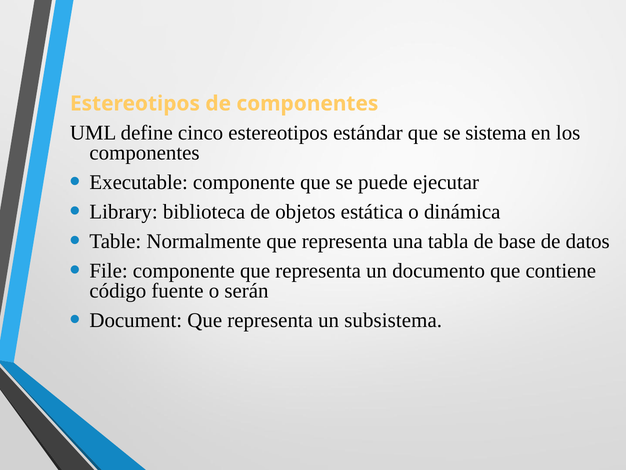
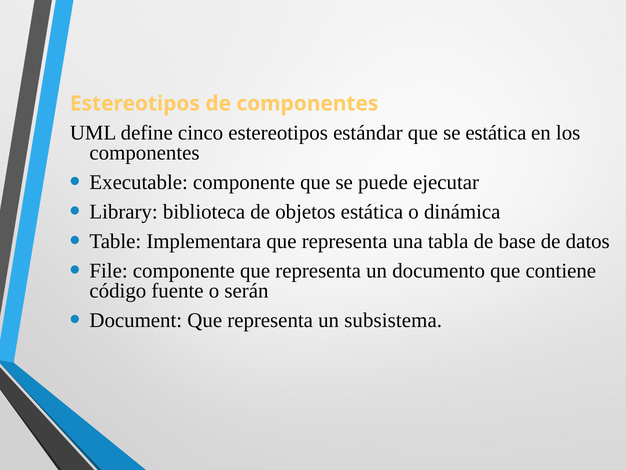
se sistema: sistema -> estática (496, 133)
Normalmente: Normalmente -> Implementara (204, 241)
